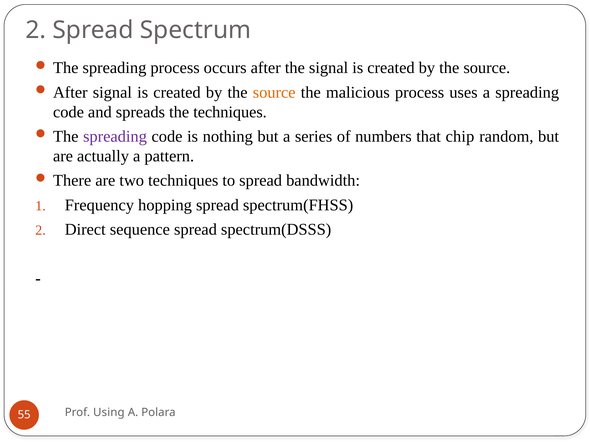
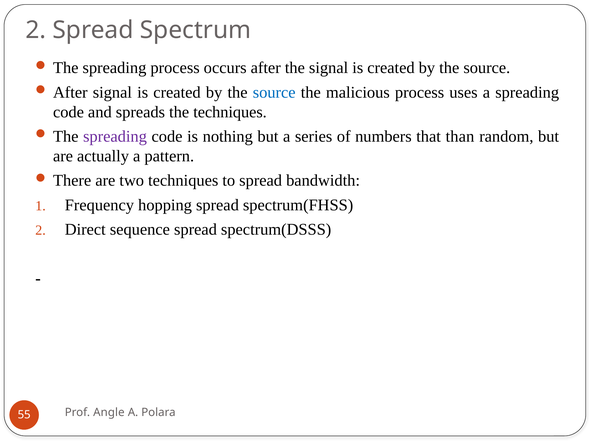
source colour: orange -> blue (274, 92)
chip: chip -> than (460, 137)
Using: Using -> Angle (109, 413)
